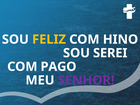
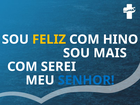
SEREI: SEREI -> MAIS (110, 53)
PAGO: PAGO -> SEREI (58, 67)
SENHOR colour: purple -> blue (86, 80)
